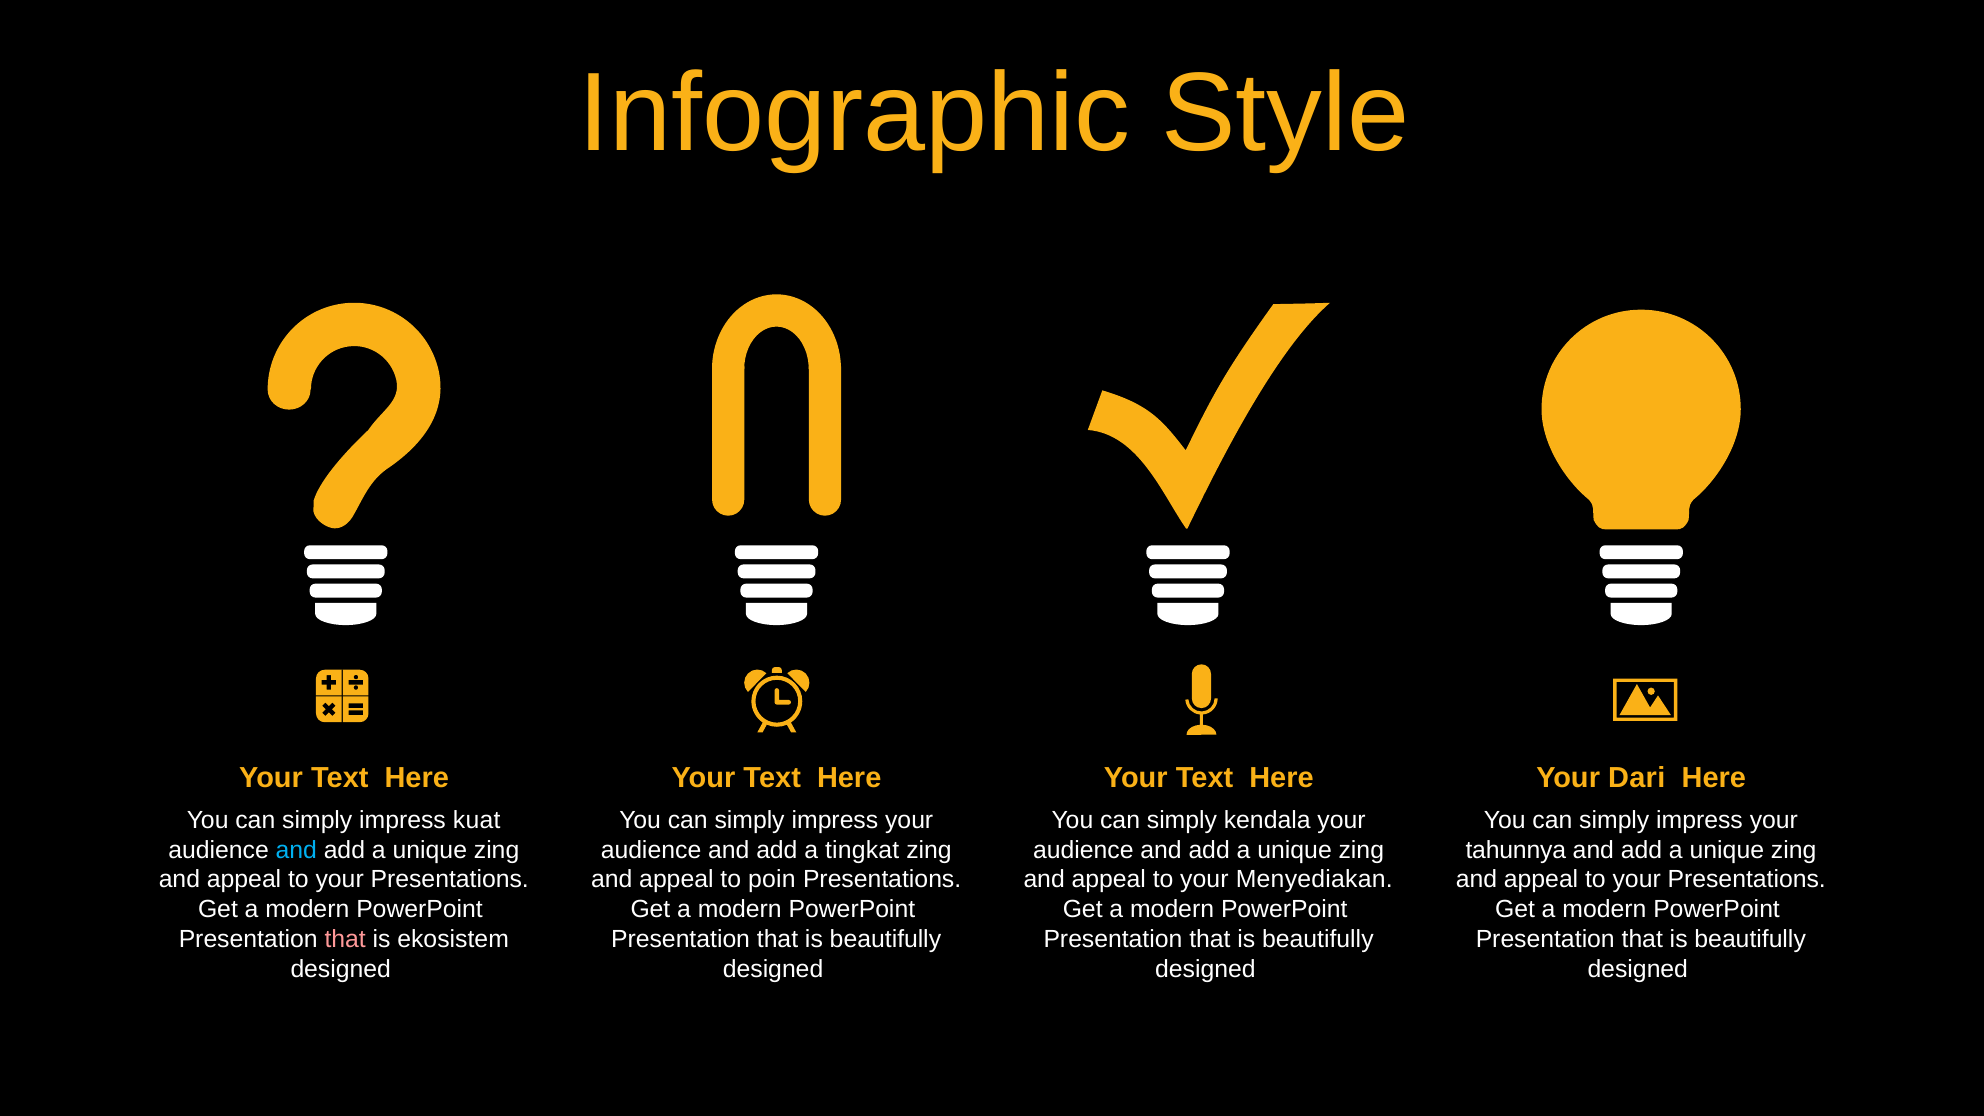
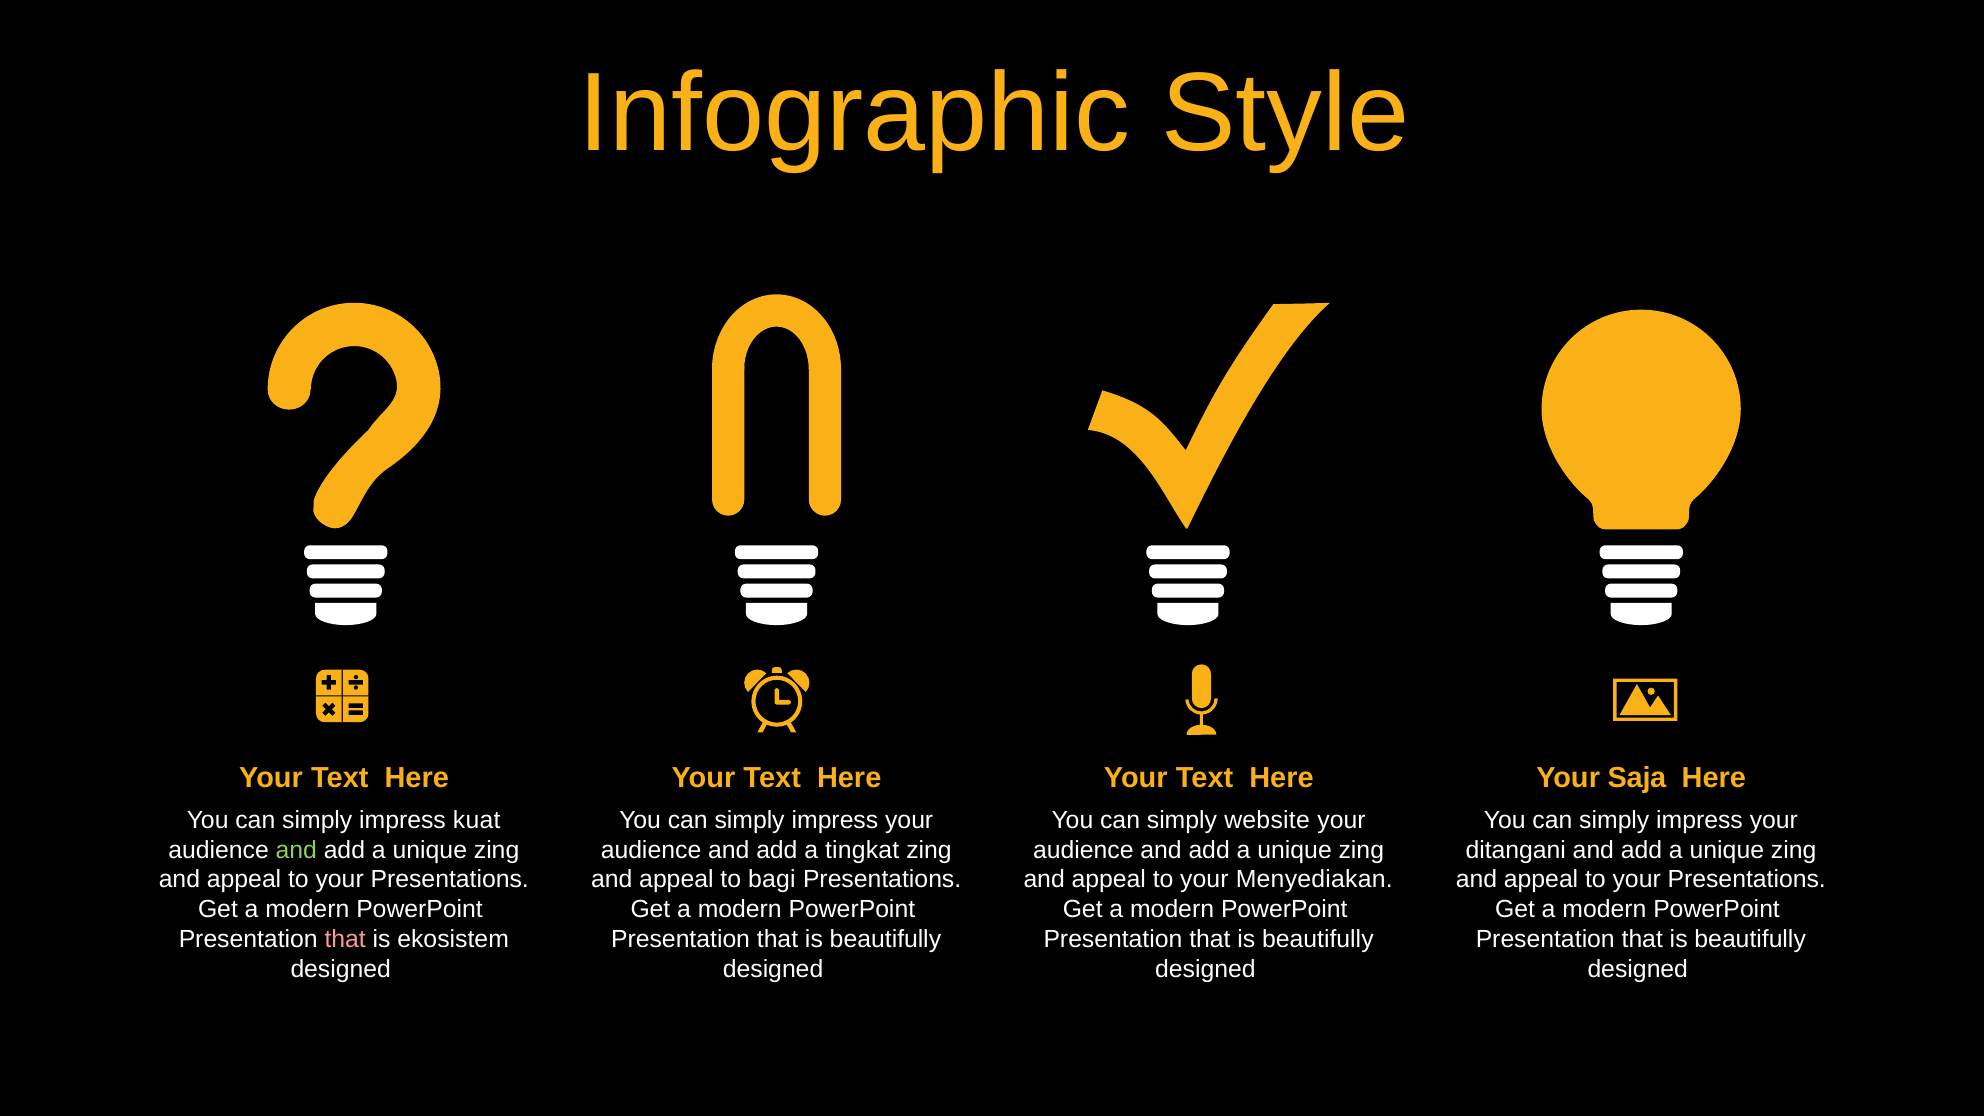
Dari: Dari -> Saja (1637, 778)
kendala: kendala -> website (1267, 820)
and colour: light blue -> light green (296, 850)
tahunnya: tahunnya -> ditangani (1516, 850)
poin: poin -> bagi (772, 880)
